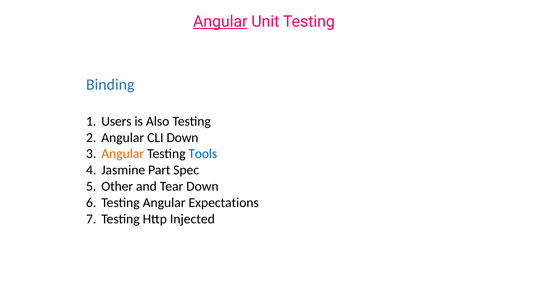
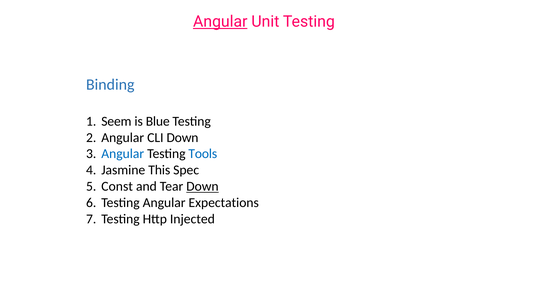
Users: Users -> Seem (116, 121)
Also: Also -> Blue (158, 121)
Angular colour: orange -> blue (123, 154)
Part: Part -> This (159, 170)
Other: Other -> Const (117, 186)
Down underline: none -> present (202, 186)
